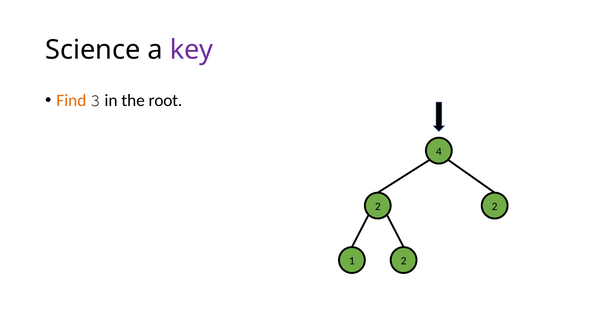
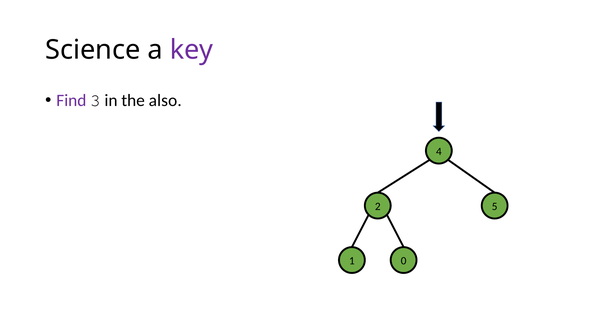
Find colour: orange -> purple (71, 100)
root: root -> also (165, 100)
2 2: 2 -> 5 (495, 206)
1 2: 2 -> 0 (404, 260)
